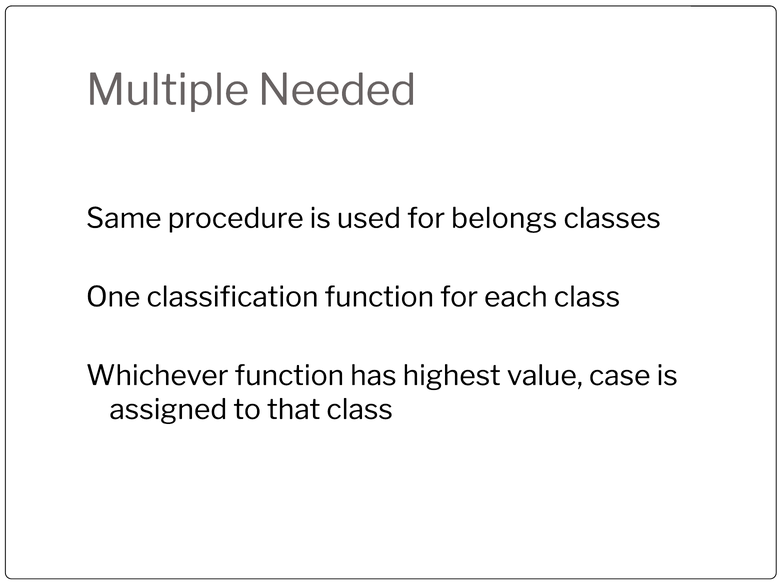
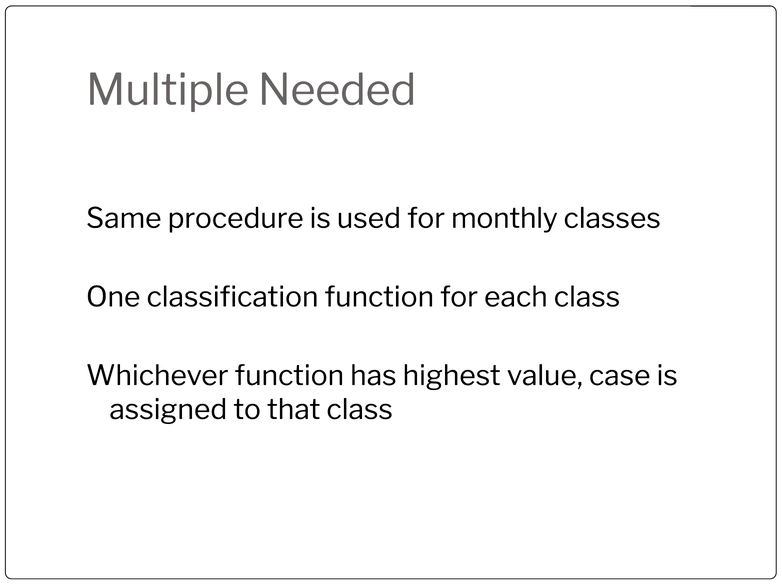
belongs: belongs -> monthly (504, 218)
